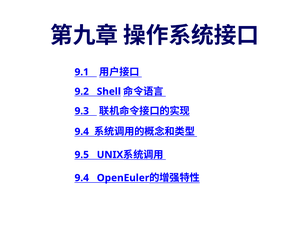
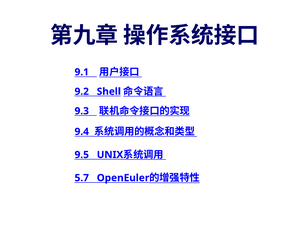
9.4: 9.4 -> 5.7 (82, 178)
